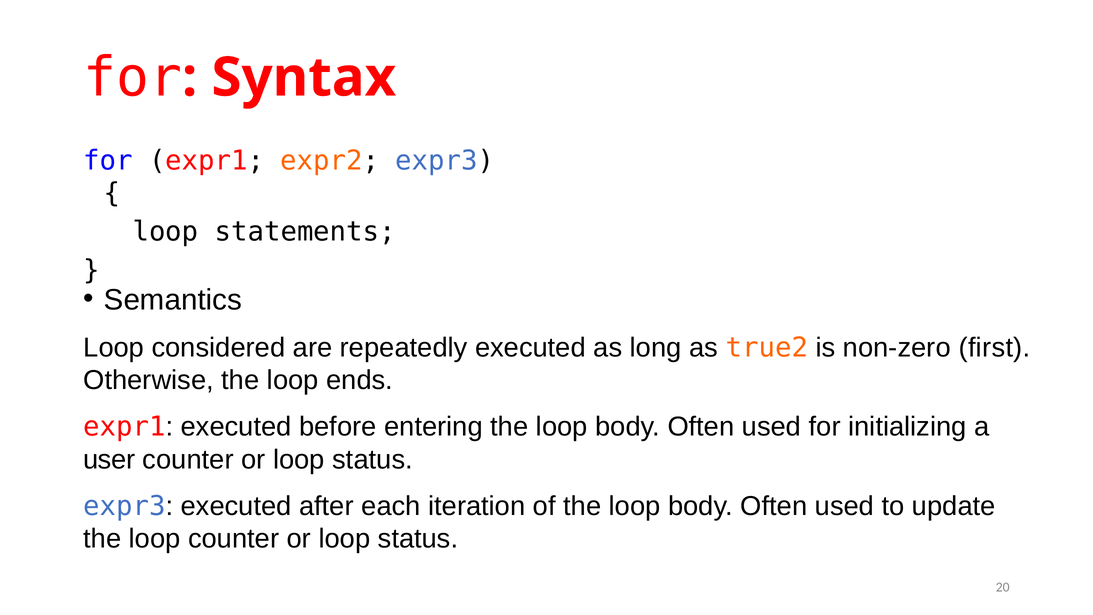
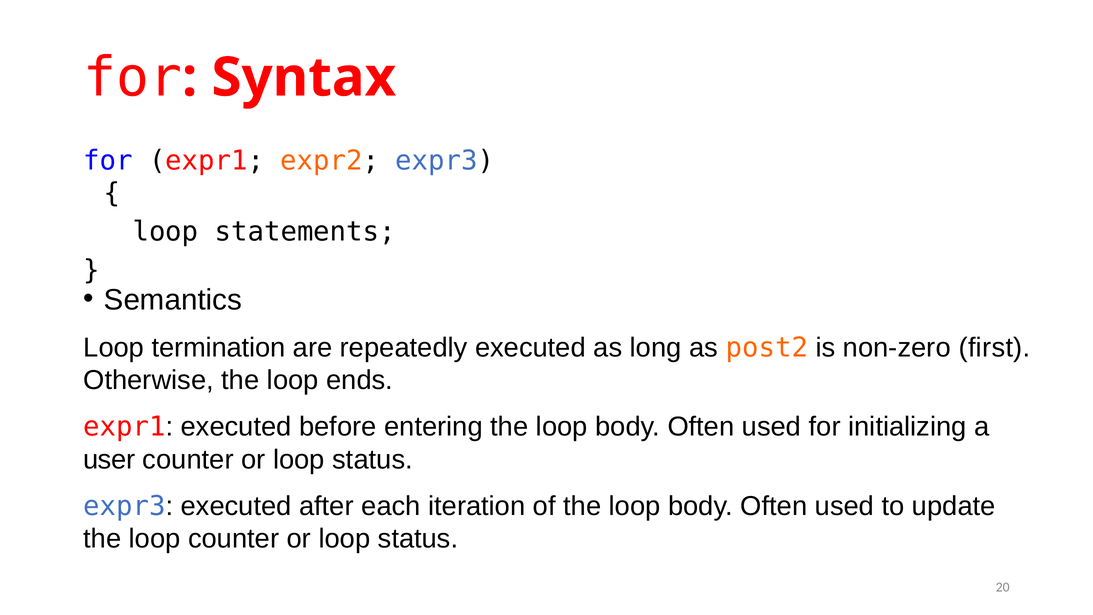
considered: considered -> termination (219, 347)
true2: true2 -> post2 (767, 347)
